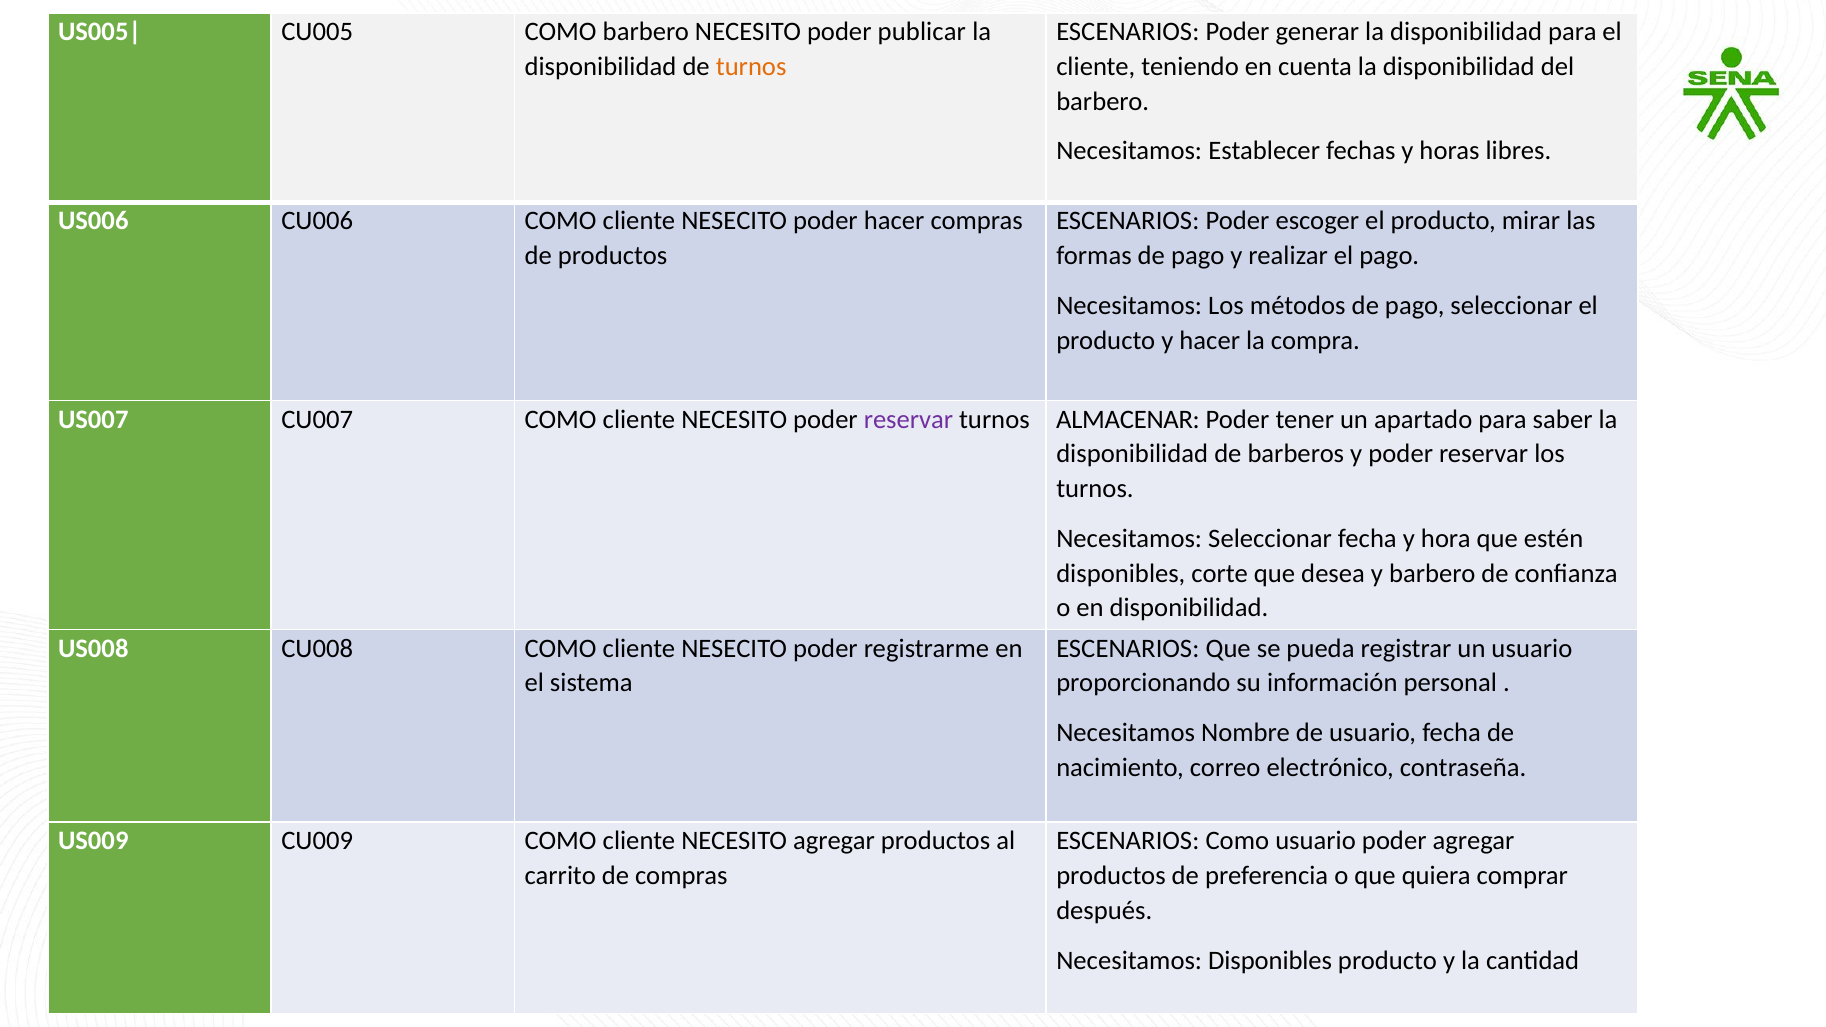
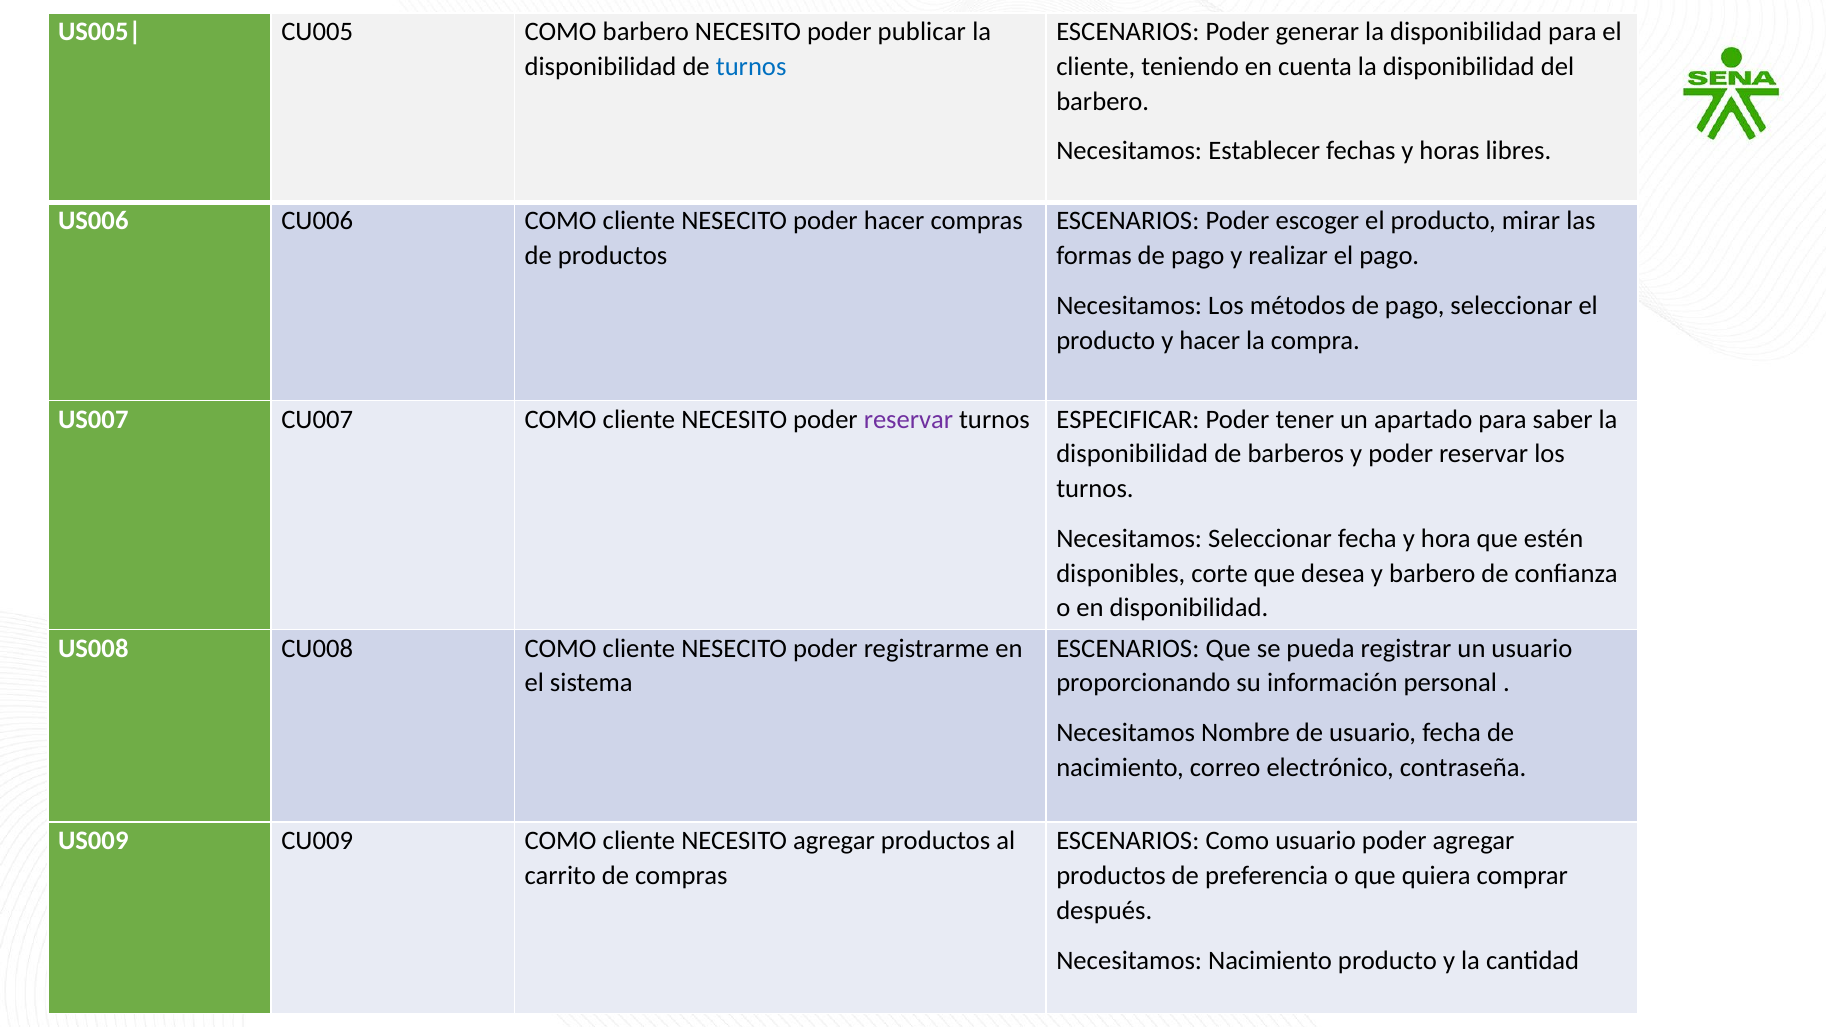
turnos colour: orange -> blue (751, 67)
ALMACENAR: ALMACENAR -> ESPECIFICAR (1128, 419)
Necesitamos Disponibles: Disponibles -> Nacimiento (1270, 960)
